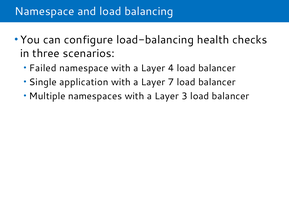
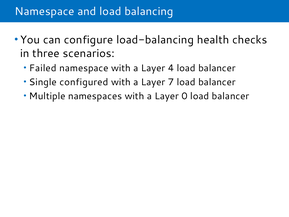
application: application -> configured (84, 82)
3: 3 -> 0 (184, 96)
